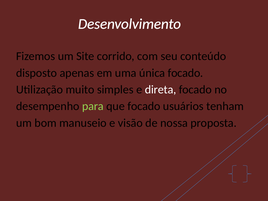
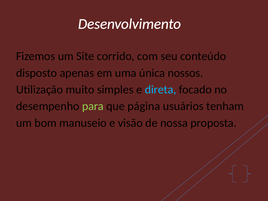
única focado: focado -> nossos (185, 73)
direta colour: white -> light blue (161, 90)
que focado: focado -> página (144, 106)
